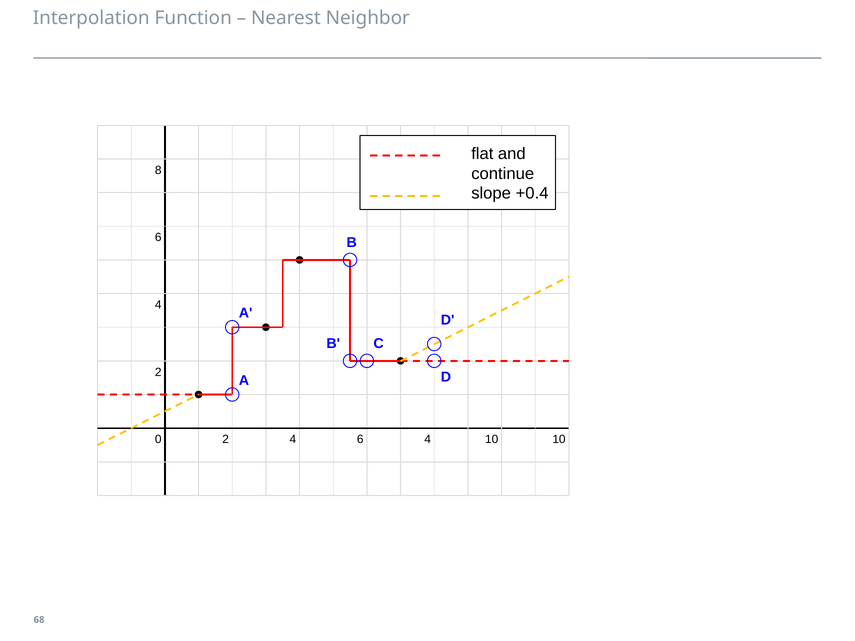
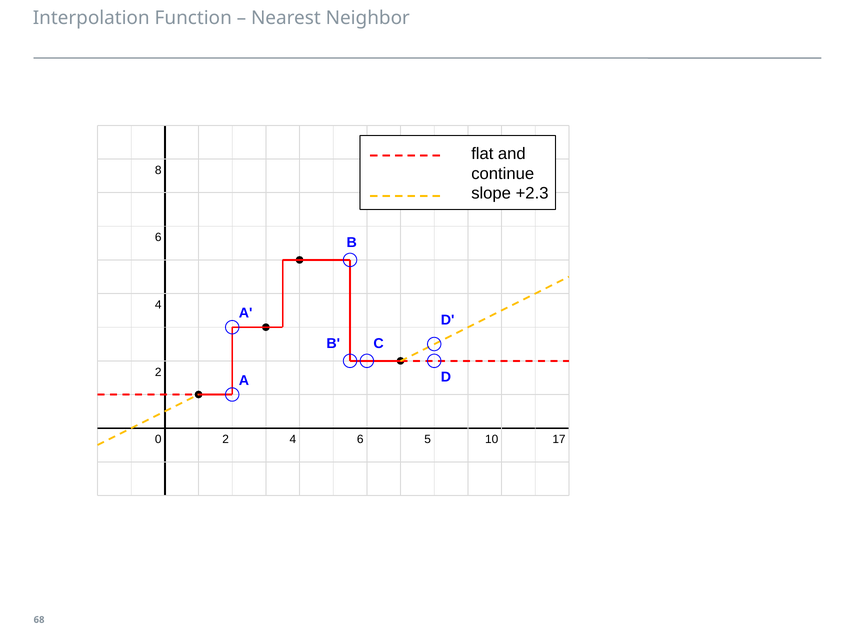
+0.4: +0.4 -> +2.3 (532, 194)
6 4: 4 -> 5 (428, 440)
10 10: 10 -> 17 (559, 440)
